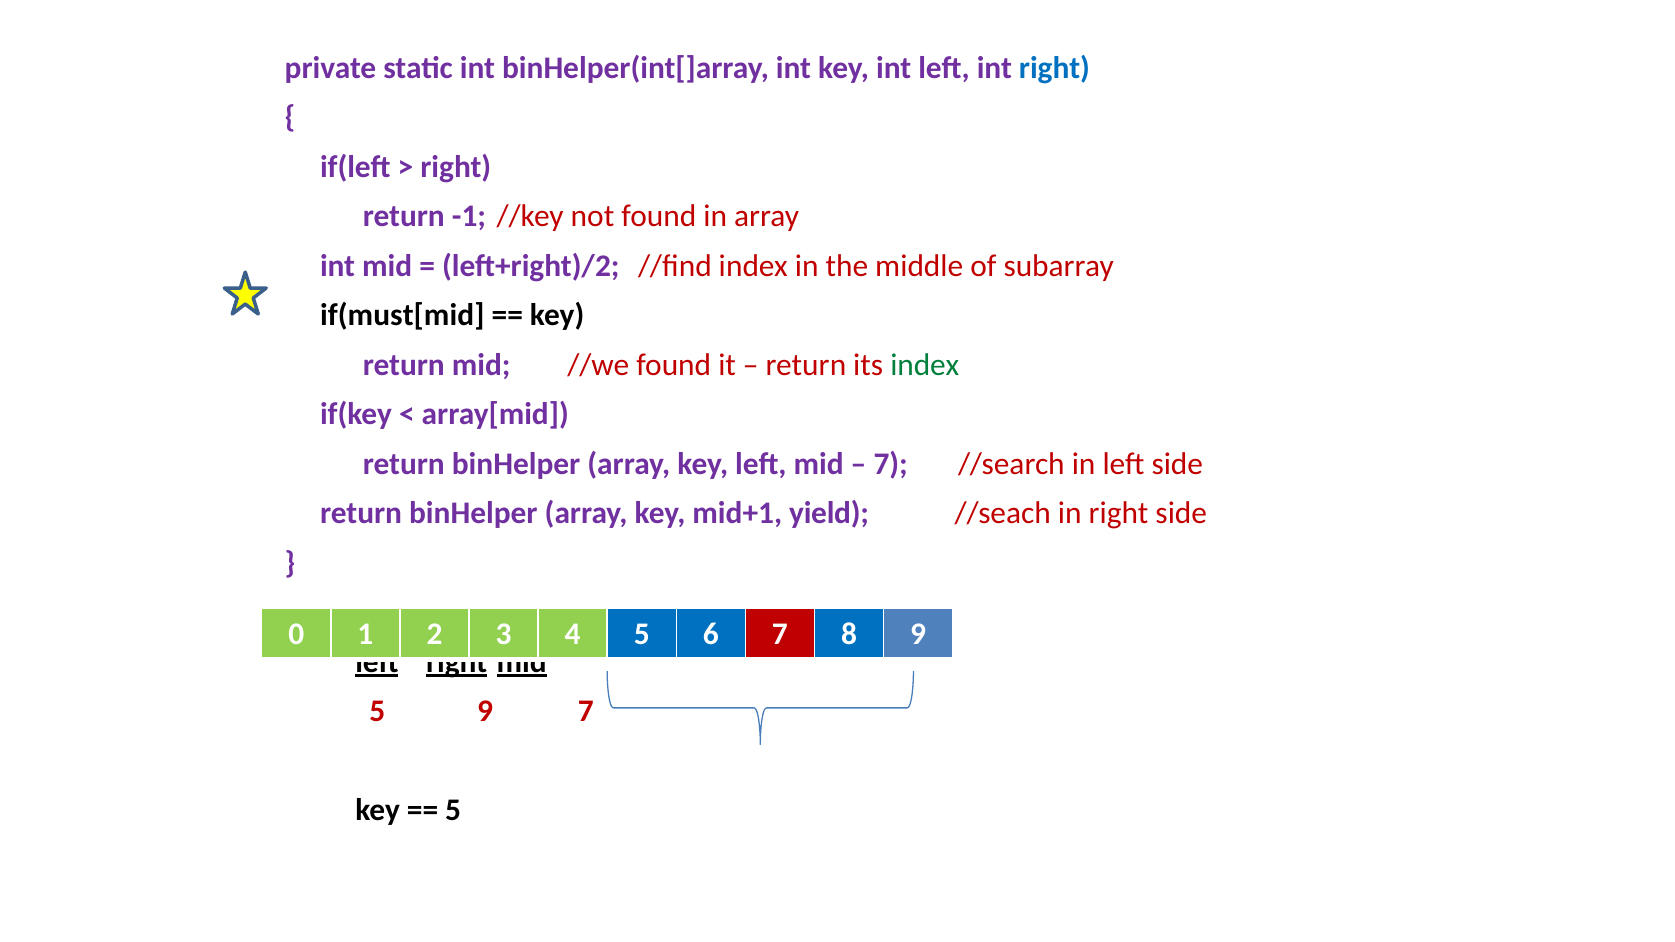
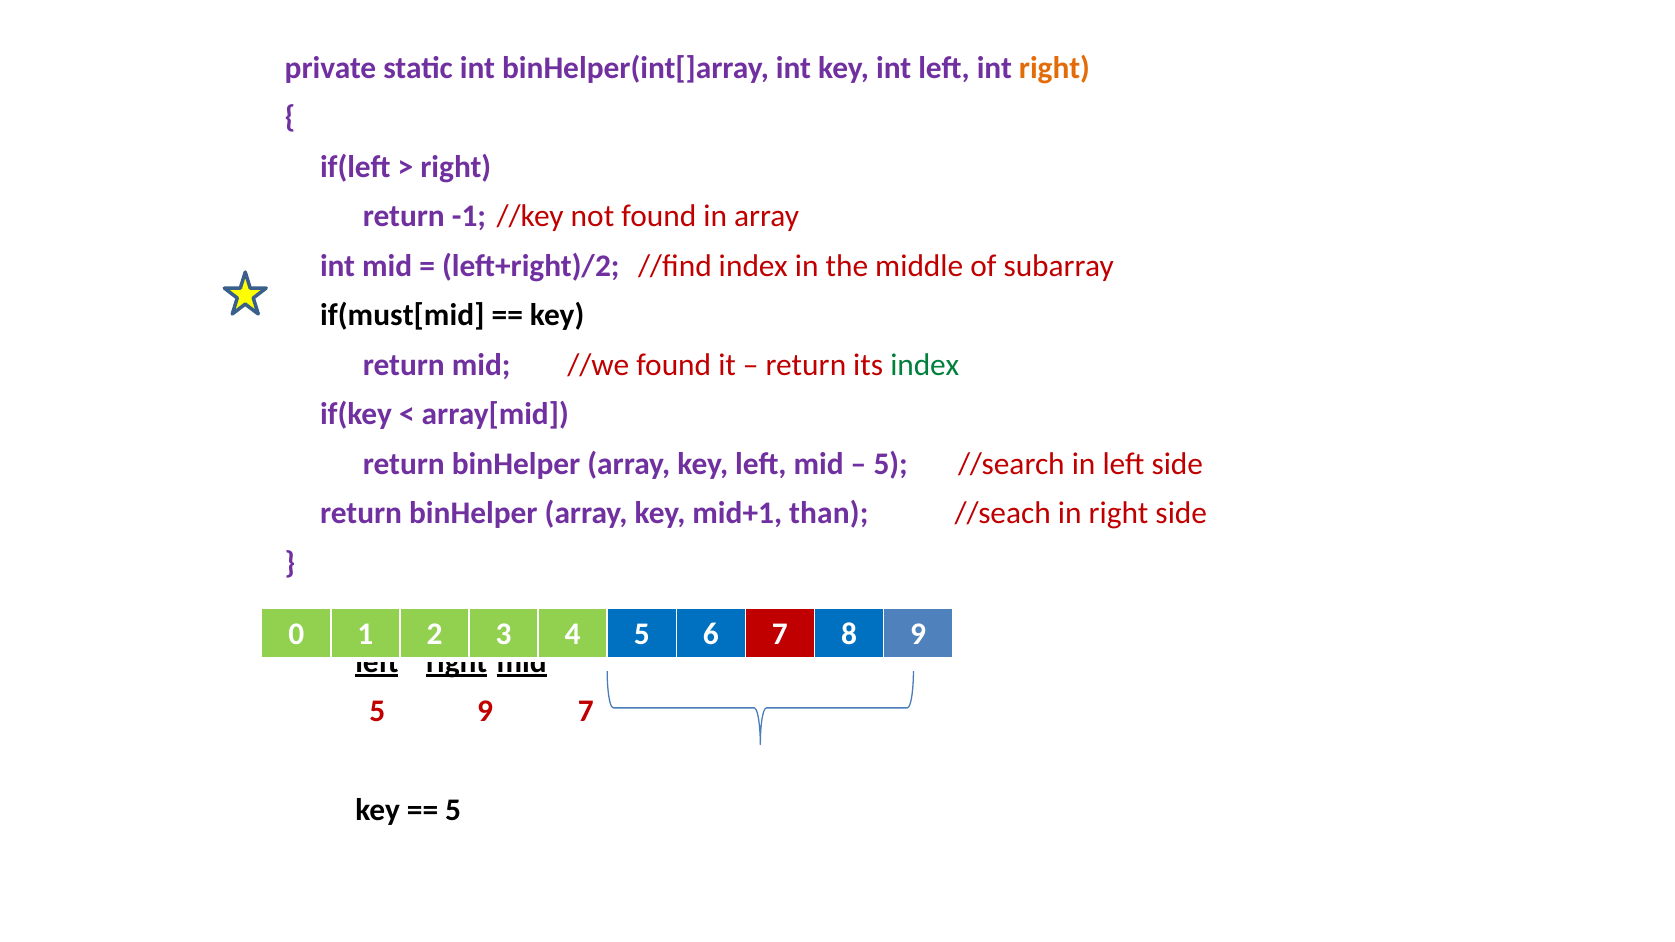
right colour: blue -> orange (1054, 68)
7: 7 -> 5 (891, 464)
yield: yield -> than (829, 513)
